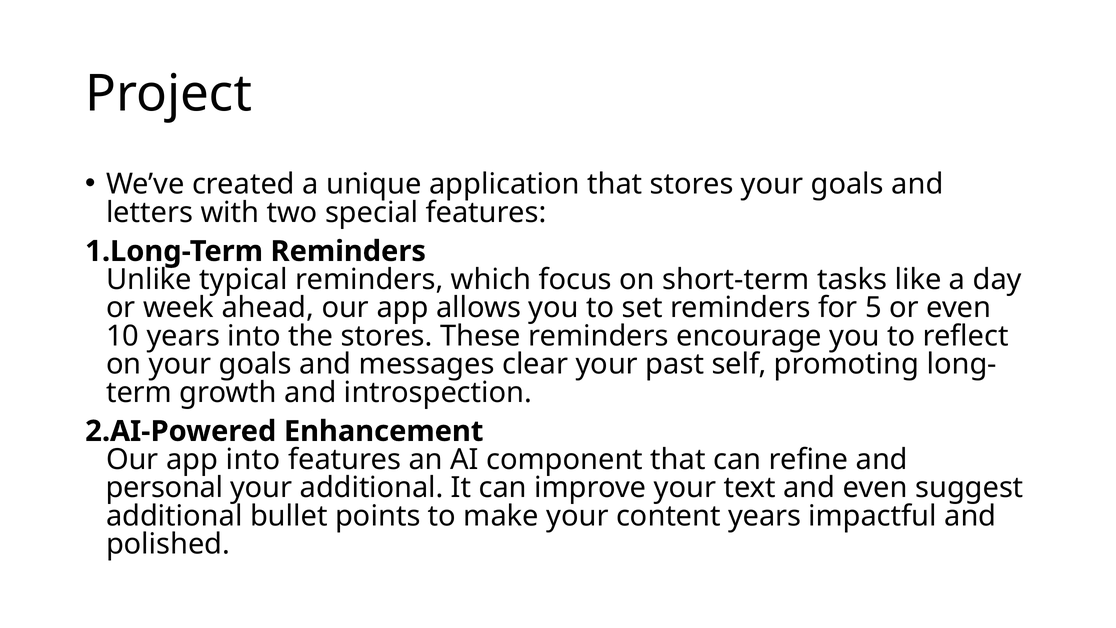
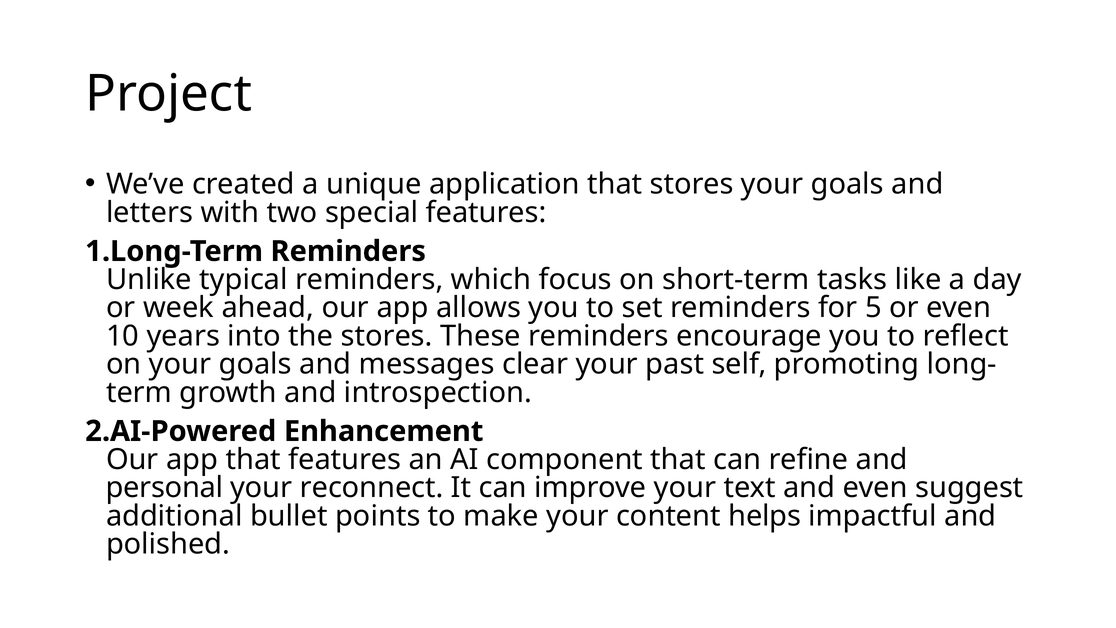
app into: into -> that (253, 459)
your additional: additional -> reconnect (372, 488)
content years: years -> helps (765, 516)
